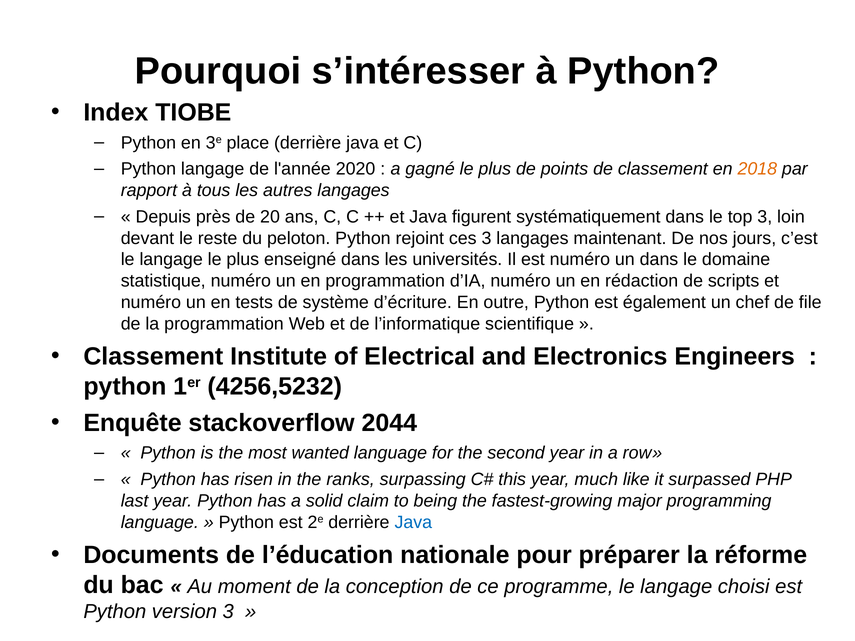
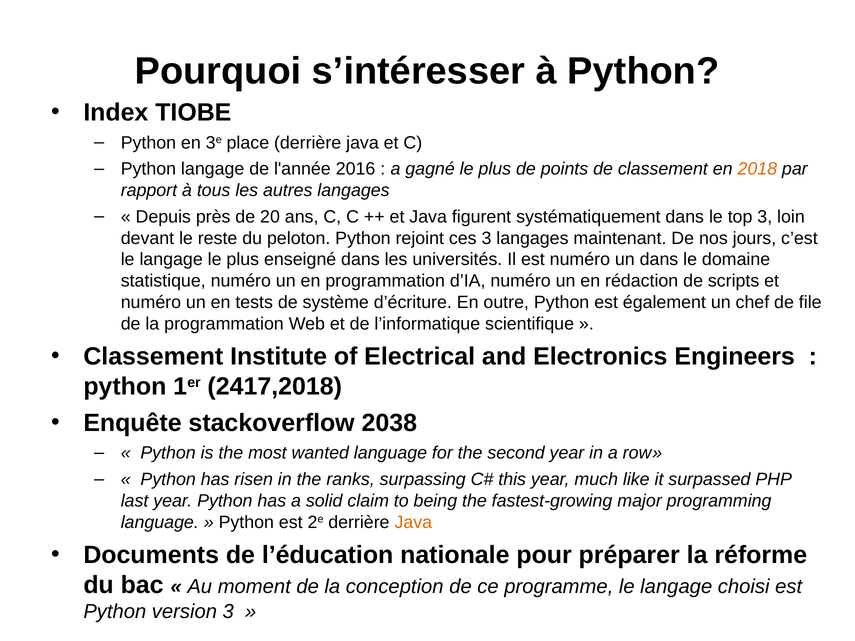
2020: 2020 -> 2016 (356, 169)
4256,5232: 4256,5232 -> 2417,2018 (275, 387)
2044: 2044 -> 2038 (389, 423)
Java colour: blue -> orange (413, 522)
